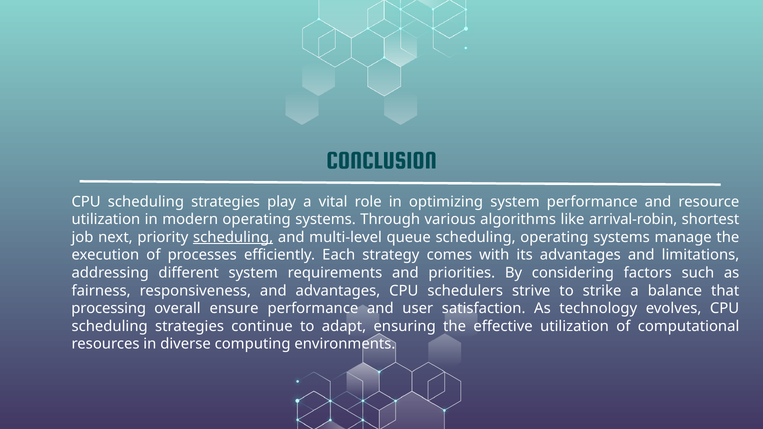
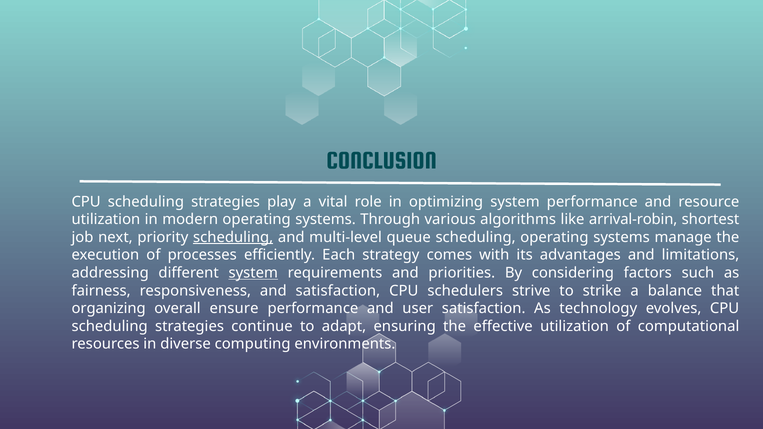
system underline: none -> present (253, 273)
and advantages: advantages -> satisfaction (338, 291)
processing: processing -> organizing (109, 309)
